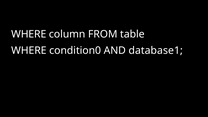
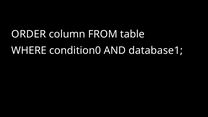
WHERE: WHERE -> ORDER (29, 34)
